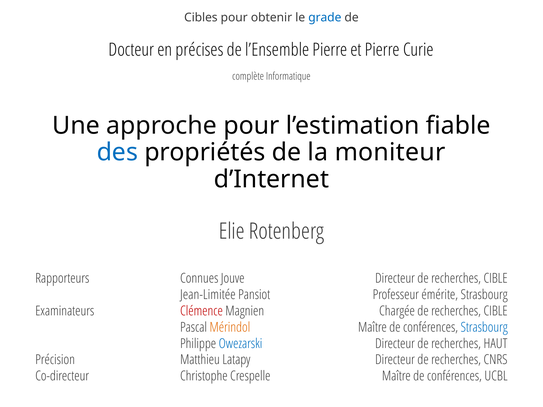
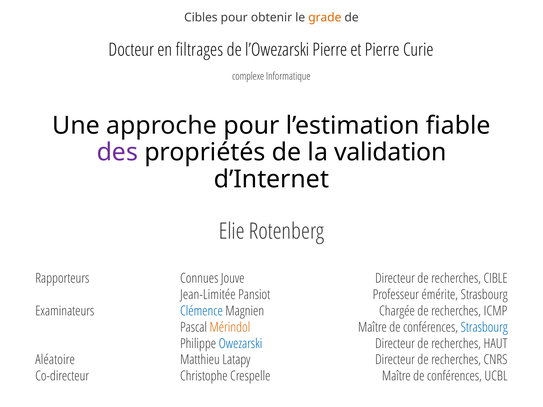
grade colour: blue -> orange (325, 18)
précises: précises -> filtrages (199, 50)
l’Ensemble: l’Ensemble -> l’Owezarski (277, 50)
complète: complète -> complexe (248, 77)
des colour: blue -> purple (117, 153)
moniteur: moniteur -> validation (390, 153)
Clémence colour: red -> blue (201, 311)
Chargée de recherches CIBLE: CIBLE -> ICMP (495, 311)
Précision: Précision -> Aléatoire (55, 360)
